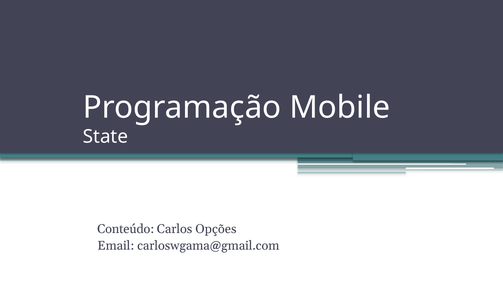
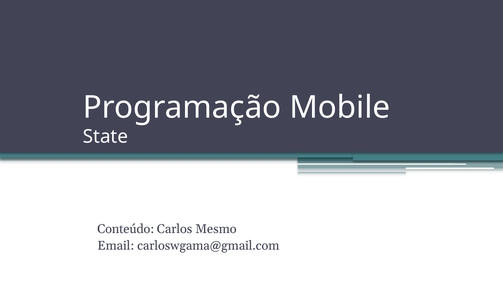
Opções: Opções -> Mesmo (216, 229)
